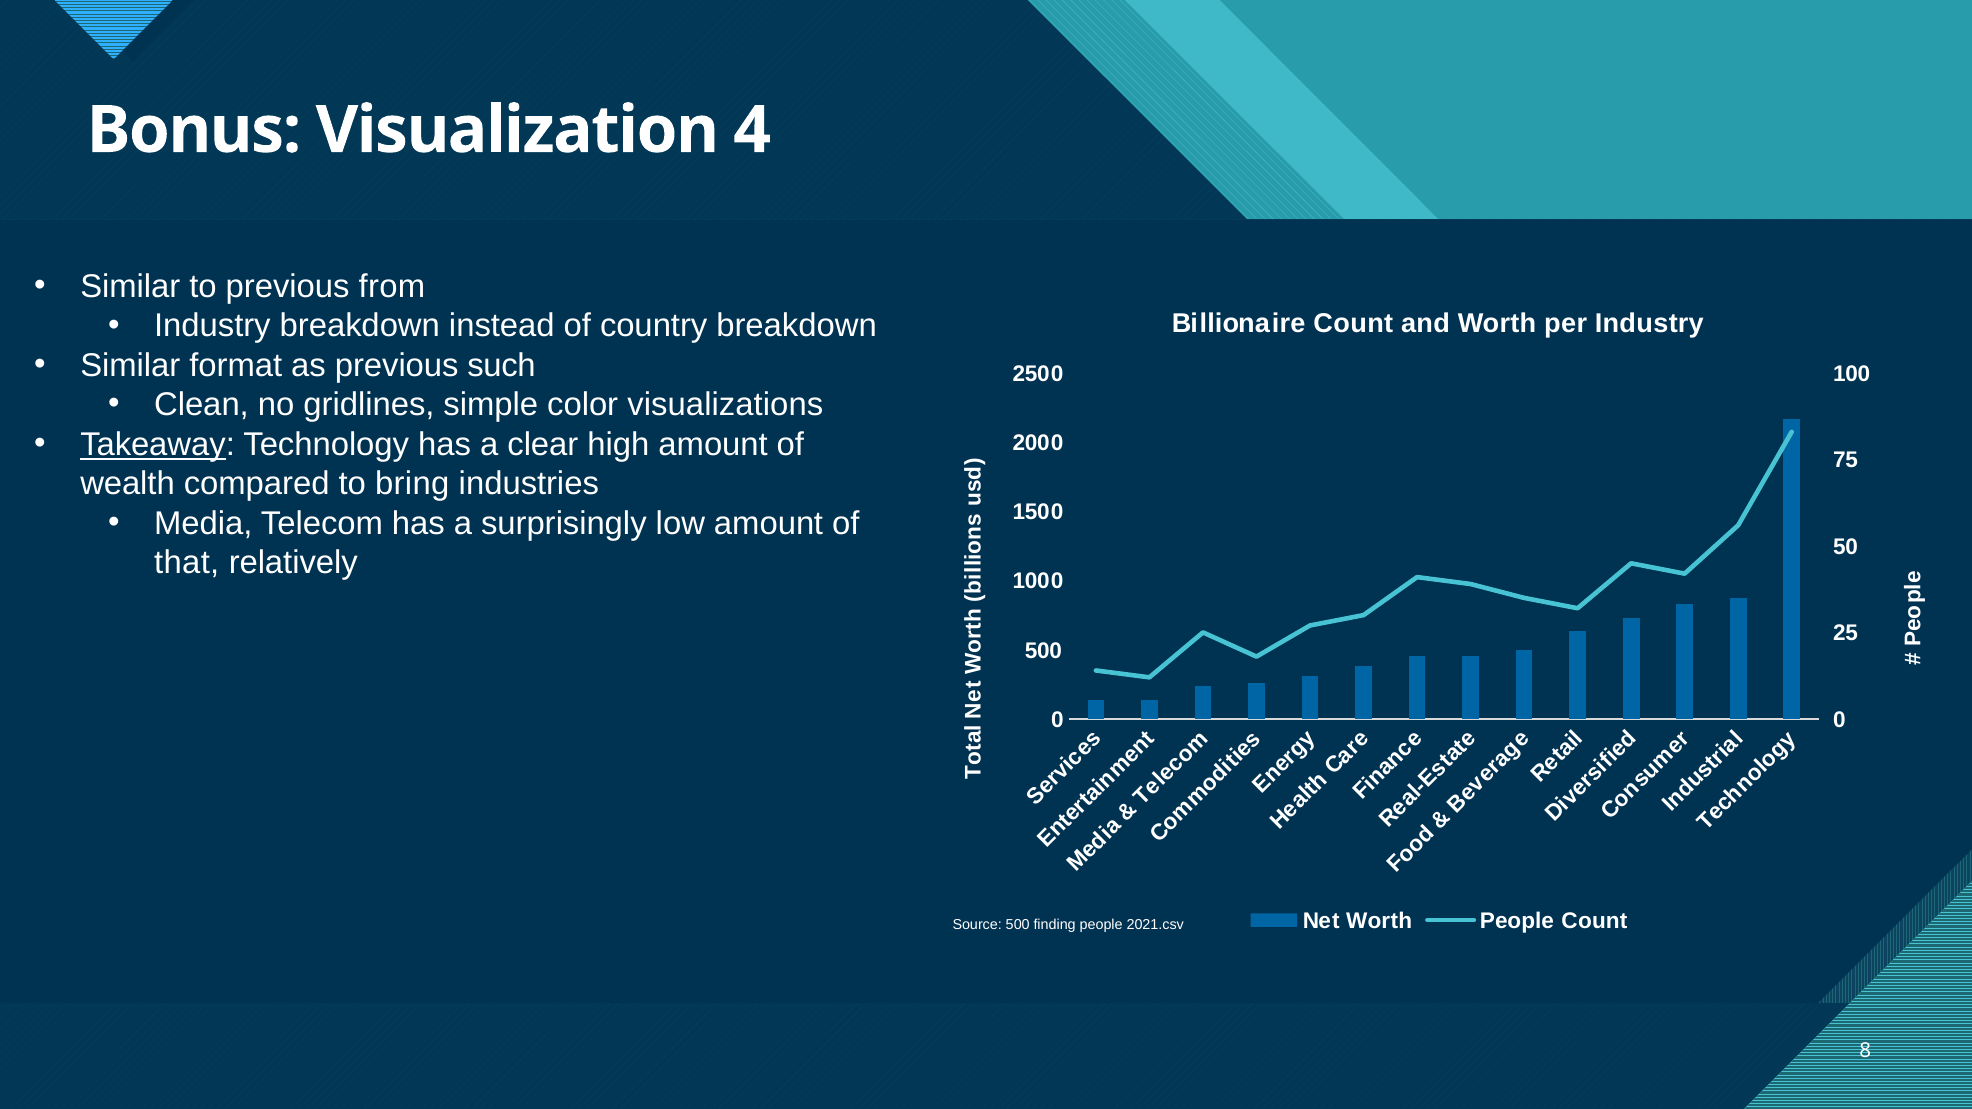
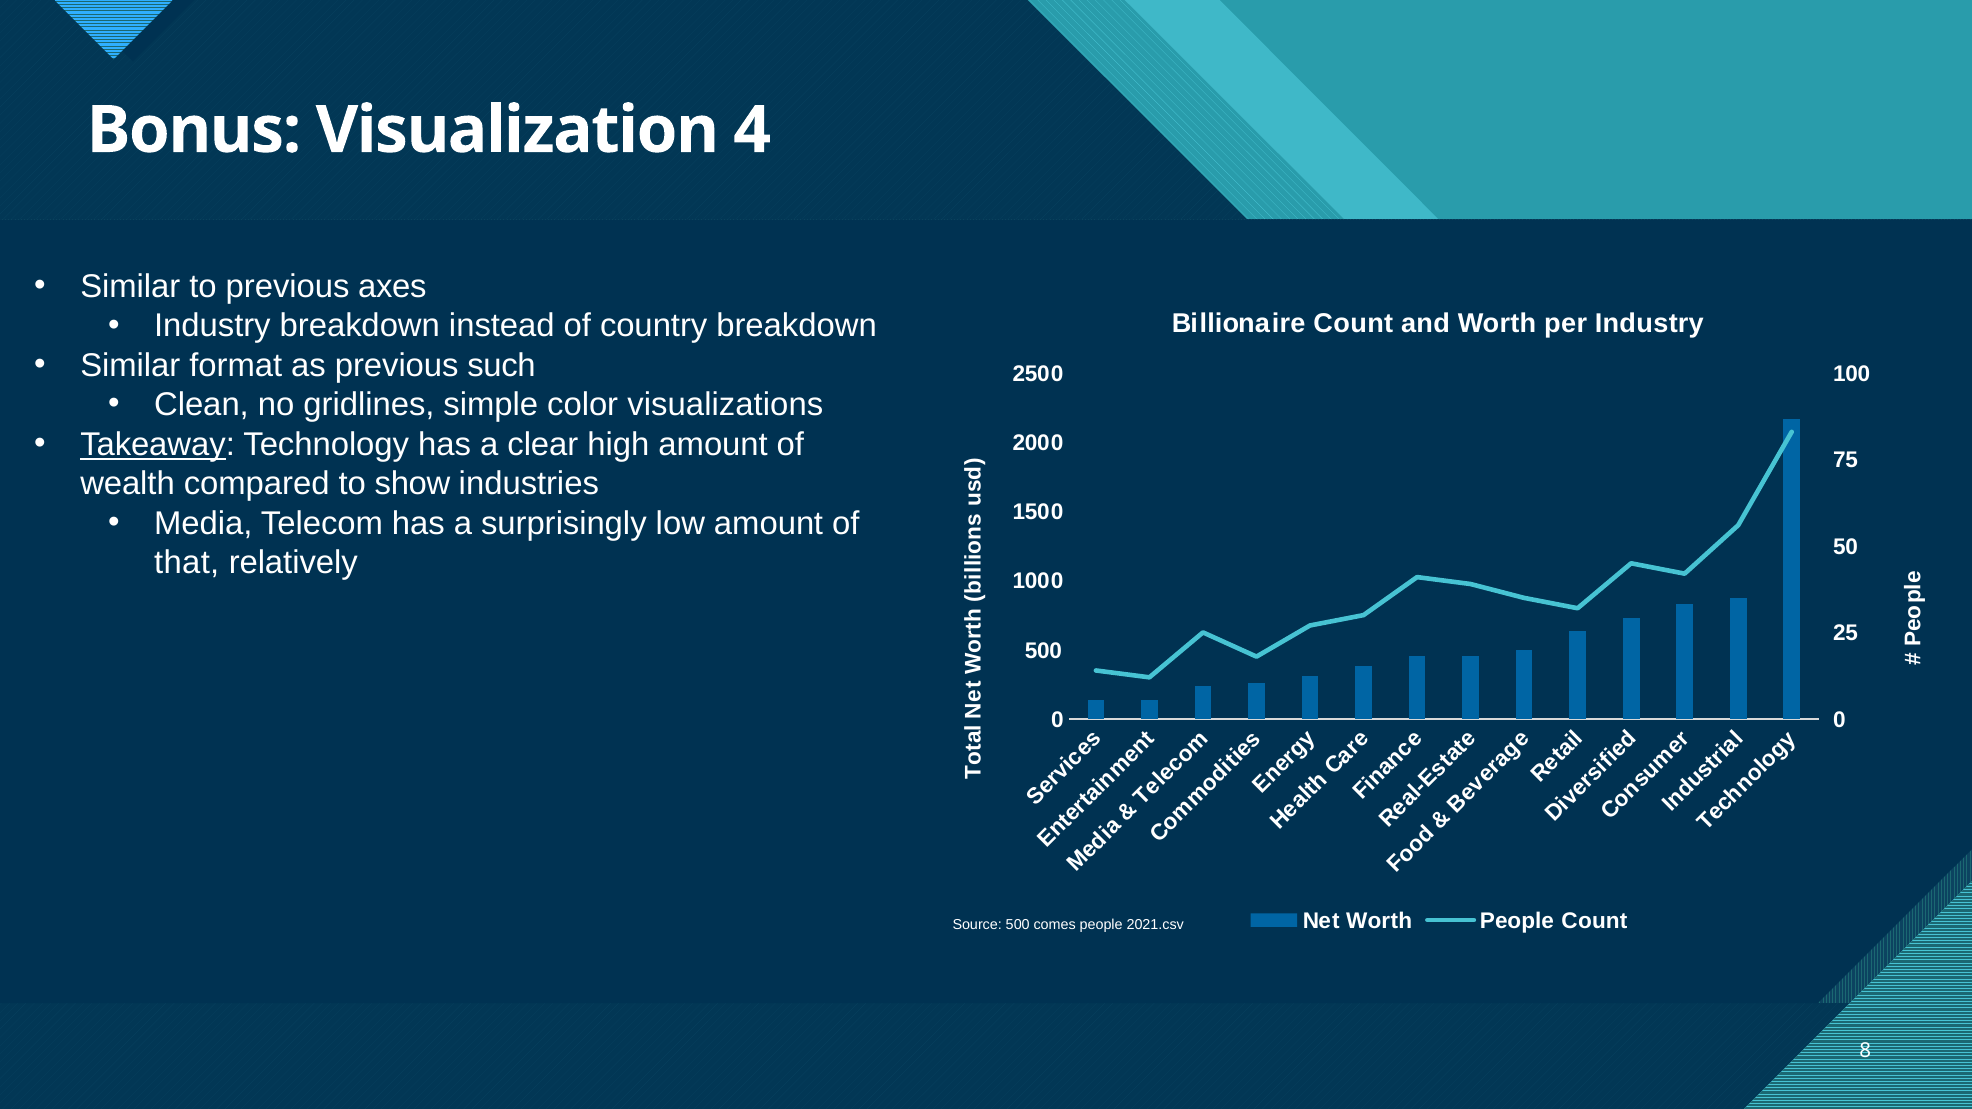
from: from -> axes (392, 287)
bring: bring -> show (413, 484)
finding: finding -> comes (1055, 925)
